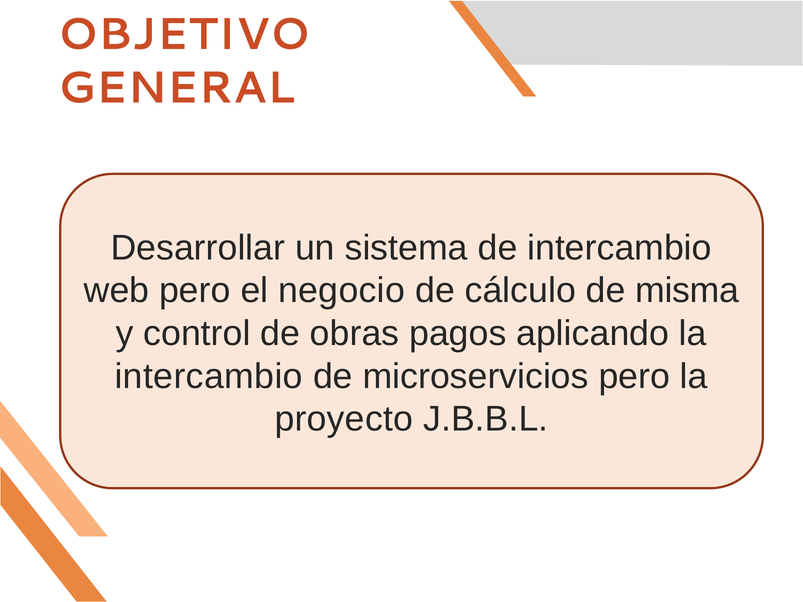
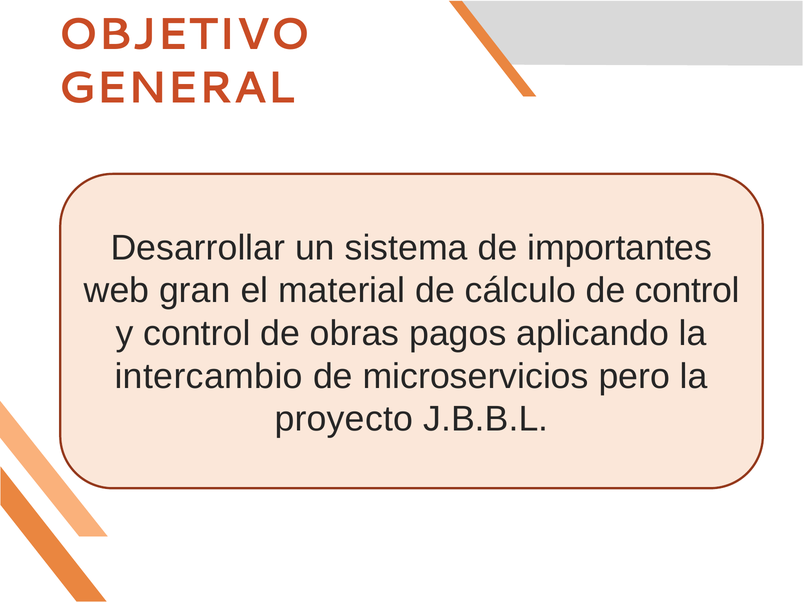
de intercambio: intercambio -> importantes (620, 248)
web pero: pero -> gran (195, 291)
negocio: negocio -> material (342, 291)
de misma: misma -> control (687, 291)
